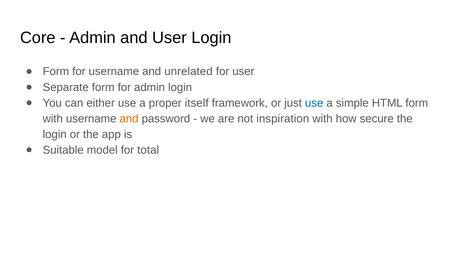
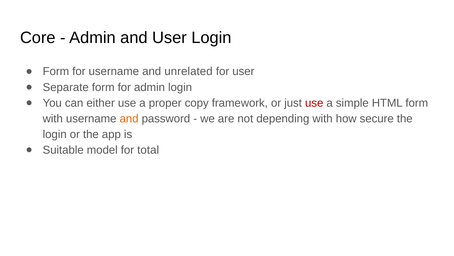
itself: itself -> copy (197, 103)
use colour: blue -> red (314, 103)
inspiration: inspiration -> depending (283, 118)
